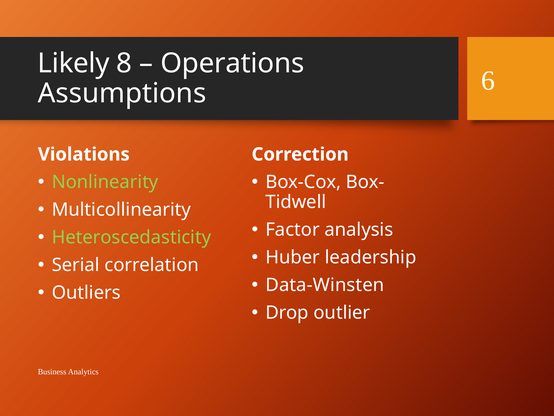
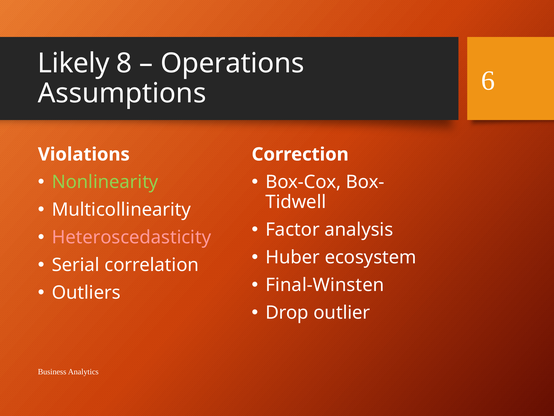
Heteroscedasticity colour: light green -> pink (131, 237)
leadership: leadership -> ecosystem (371, 257)
Data-Winsten: Data-Winsten -> Final-Winsten (325, 285)
